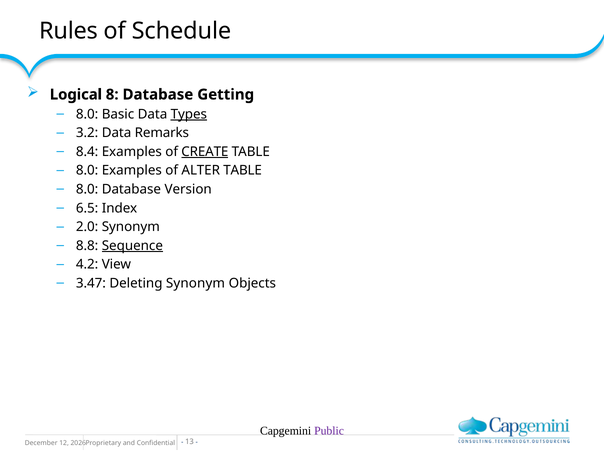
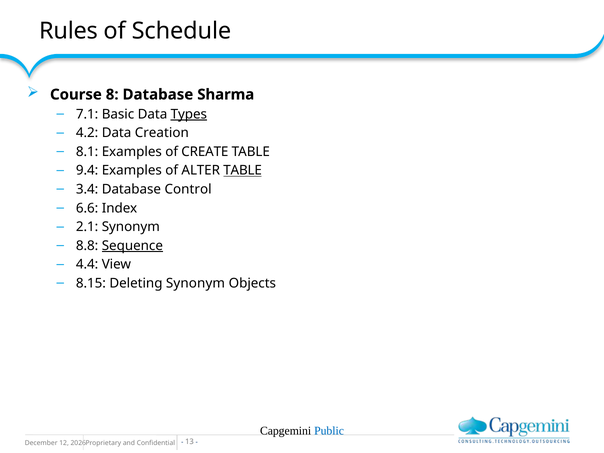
Logical: Logical -> Course (76, 95)
Getting: Getting -> Sharma (226, 95)
8.0: 8.0 -> 7.1 (87, 114)
3.2: 3.2 -> 4.2 (87, 133)
Remarks: Remarks -> Creation (162, 133)
8.4: 8.4 -> 8.1 (87, 152)
CREATE underline: present -> none (205, 152)
8.0: 8.0 -> 9.4 (87, 171)
TABLE underline: none -> present (243, 171)
8.0: 8.0 -> 3.4 (87, 189)
Version: Version -> Control (188, 189)
6.5: 6.5 -> 6.6 (87, 208)
2.0: 2.0 -> 2.1 (87, 227)
4.2: 4.2 -> 4.4 (87, 264)
3.47: 3.47 -> 8.15 (91, 283)
Public colour: purple -> blue (329, 431)
